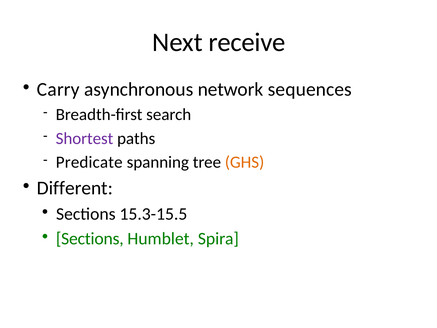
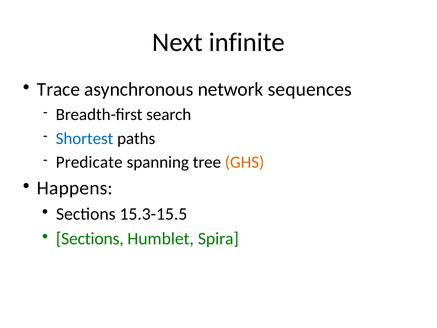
receive: receive -> infinite (247, 42)
Carry: Carry -> Trace (58, 89)
Shortest colour: purple -> blue (85, 138)
Different: Different -> Happens (75, 188)
